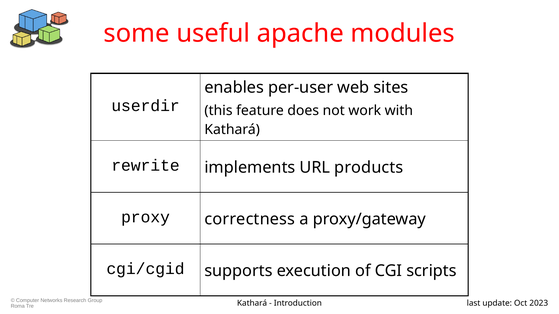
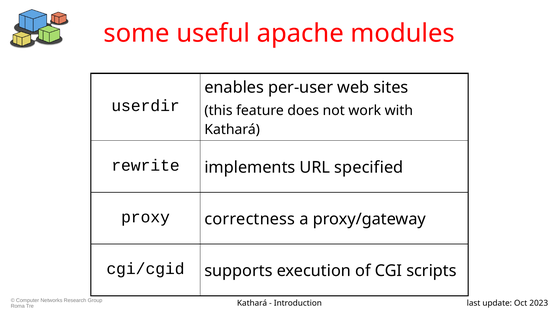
products: products -> specified (369, 168)
